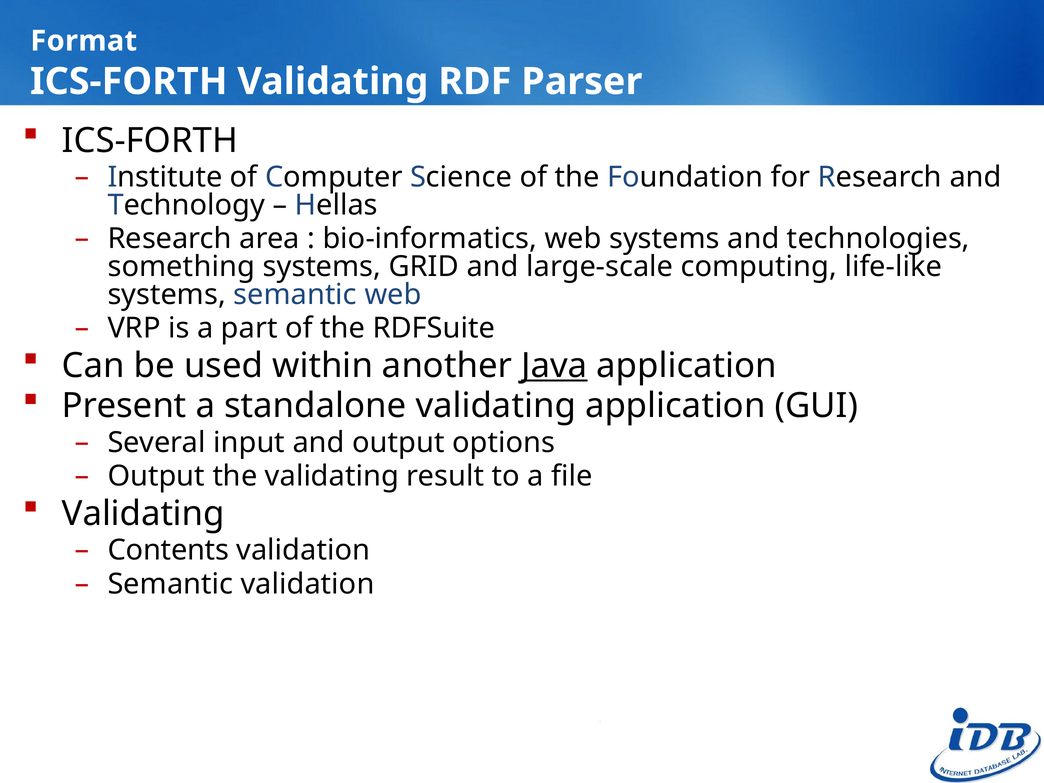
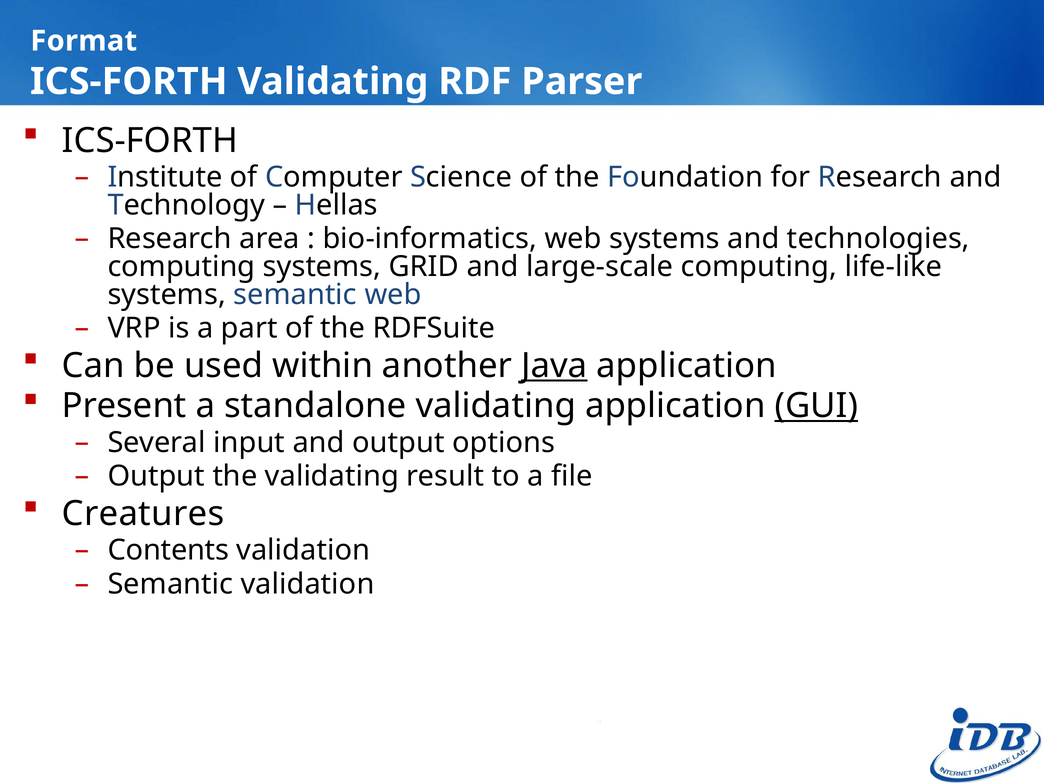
something: something -> computing (181, 267)
GUI underline: none -> present (816, 406)
Validating: Validating -> Creatures (143, 514)
